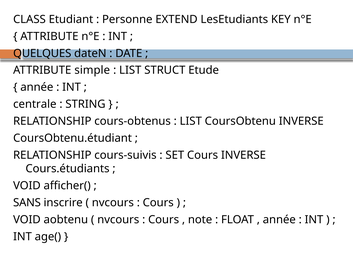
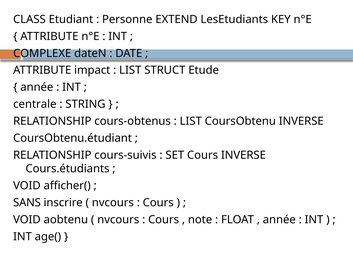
QUELQUES: QUELQUES -> COMPLEXE (42, 53)
simple: simple -> impact (92, 70)
